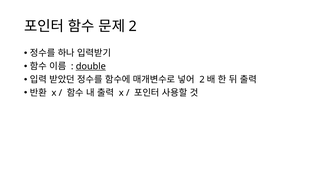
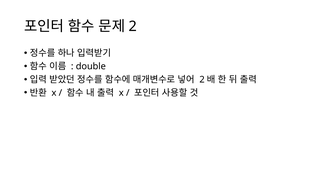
double underline: present -> none (91, 66)
